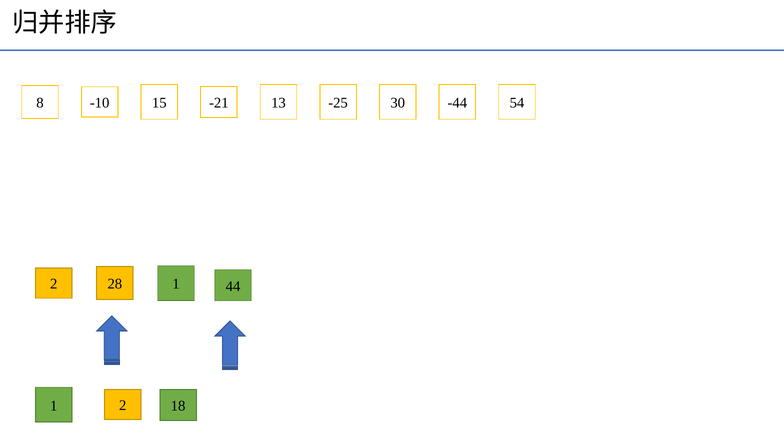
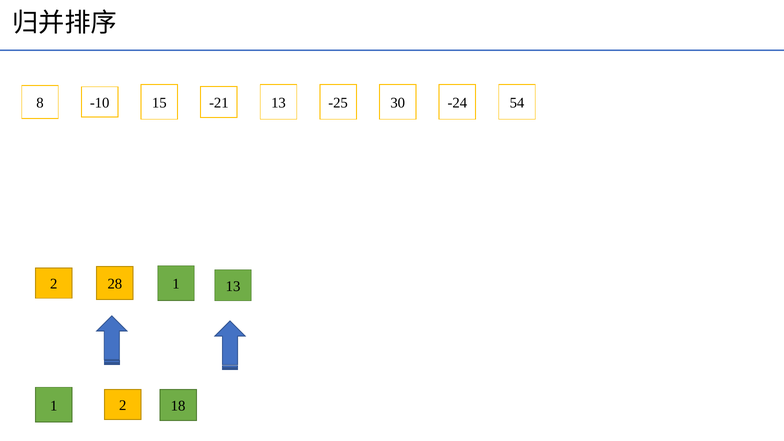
-44: -44 -> -24 (457, 103)
44: 44 -> 13 (233, 286)
